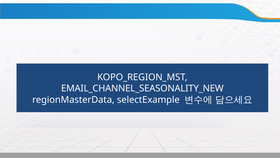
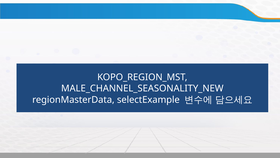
EMAIL_CHANNEL_SEASONALITY_NEW: EMAIL_CHANNEL_SEASONALITY_NEW -> MALE_CHANNEL_SEASONALITY_NEW (142, 88)
